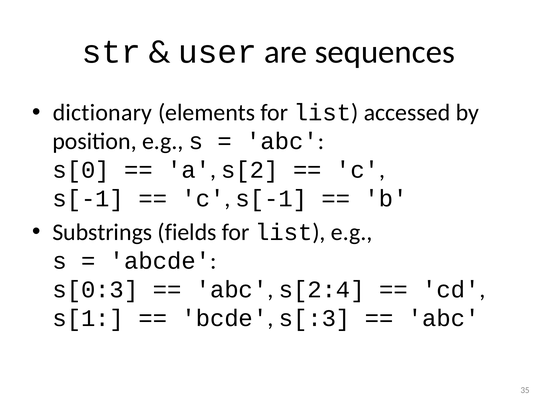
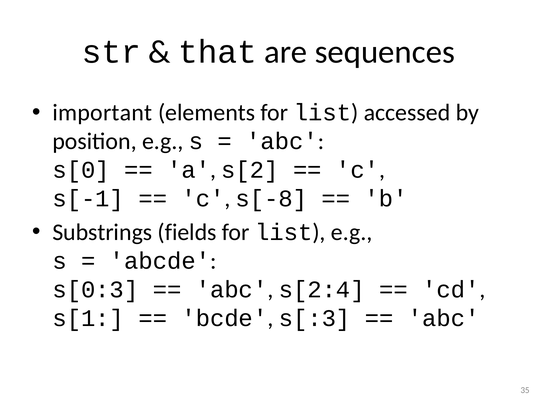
user: user -> that (218, 52)
dictionary: dictionary -> important (102, 113)
s[-1: s[-1 -> s[-8 (271, 199)
